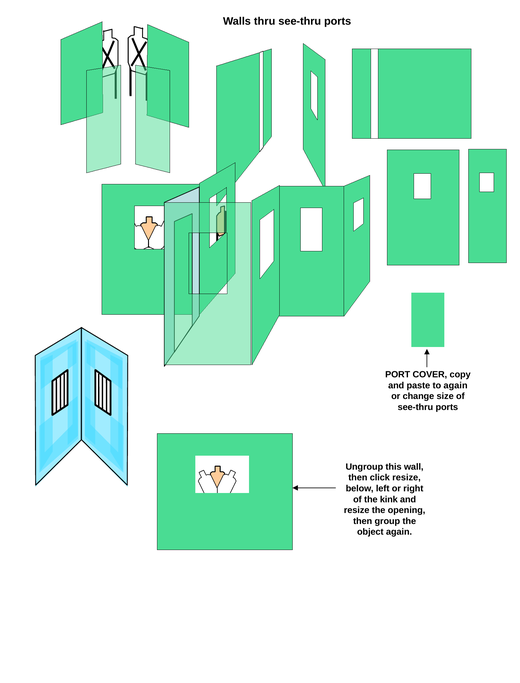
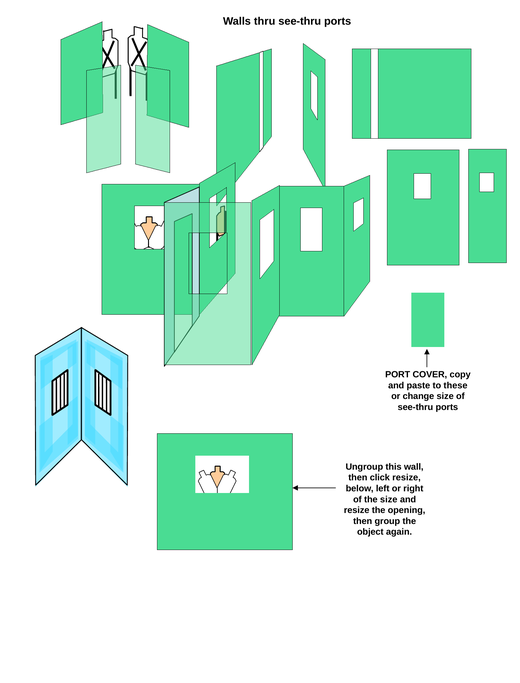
to again: again -> these (456, 385)
the kink: kink -> size (389, 499)
